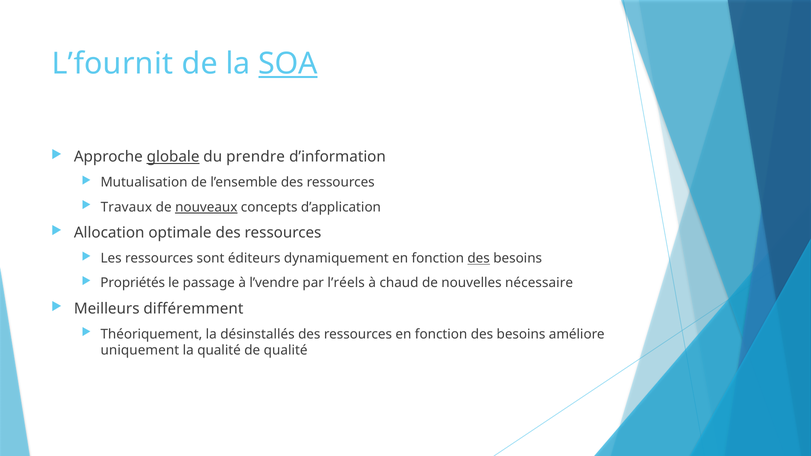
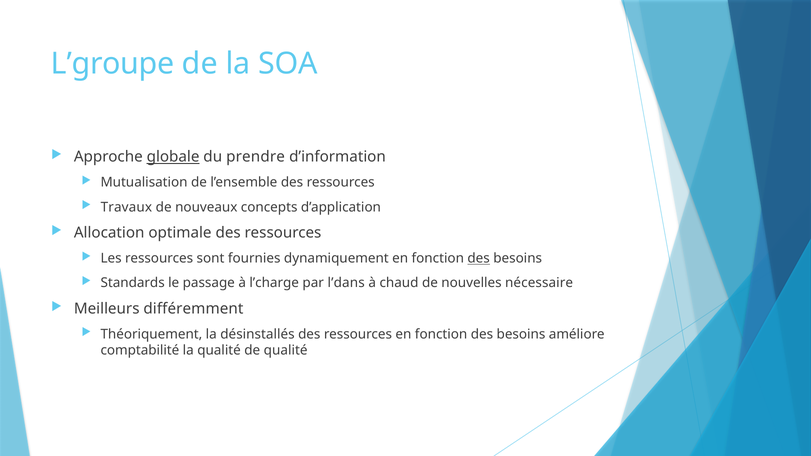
L’fournit: L’fournit -> L’groupe (113, 64)
SOA underline: present -> none (288, 64)
nouveaux underline: present -> none (206, 207)
éditeurs: éditeurs -> fournies (254, 258)
Propriétés: Propriétés -> Standards (133, 283)
l’vendre: l’vendre -> l’charge (274, 283)
l’réels: l’réels -> l’dans (346, 283)
uniquement: uniquement -> comptabilité (140, 351)
